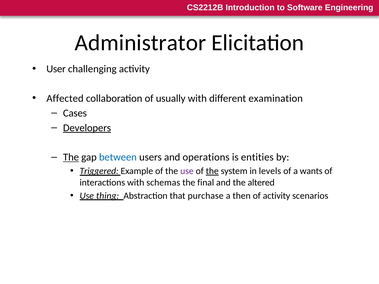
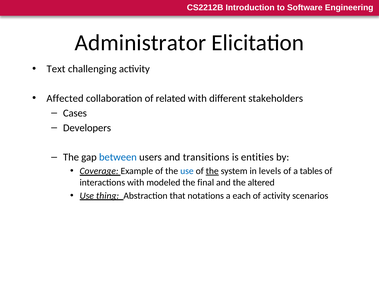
User: User -> Text (56, 69)
usually: usually -> related (171, 98)
examination: examination -> stakeholders (276, 98)
Developers underline: present -> none (87, 128)
The underline: present -> none (71, 157)
operations: operations -> transitions (206, 157)
Triggered: Triggered -> Coverage (99, 171)
use colour: purple -> blue (187, 171)
wants: wants -> tables (311, 171)
schemas: schemas -> modeled (163, 183)
purchase: purchase -> notations (206, 196)
then: then -> each (242, 196)
